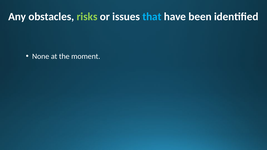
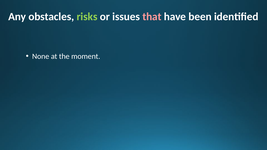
that colour: light blue -> pink (152, 17)
